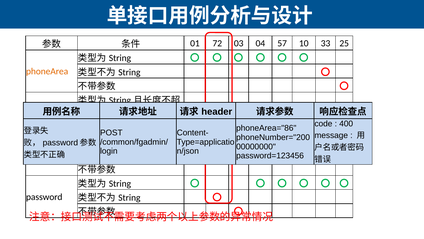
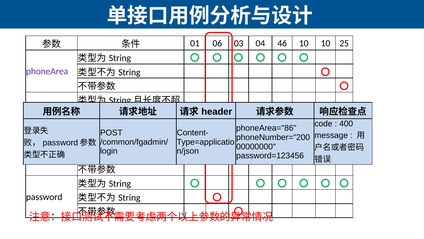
72: 72 -> 06 (217, 43)
57: 57 -> 46 (282, 43)
10 33: 33 -> 10 (326, 43)
phoneArea colour: orange -> purple (47, 71)
